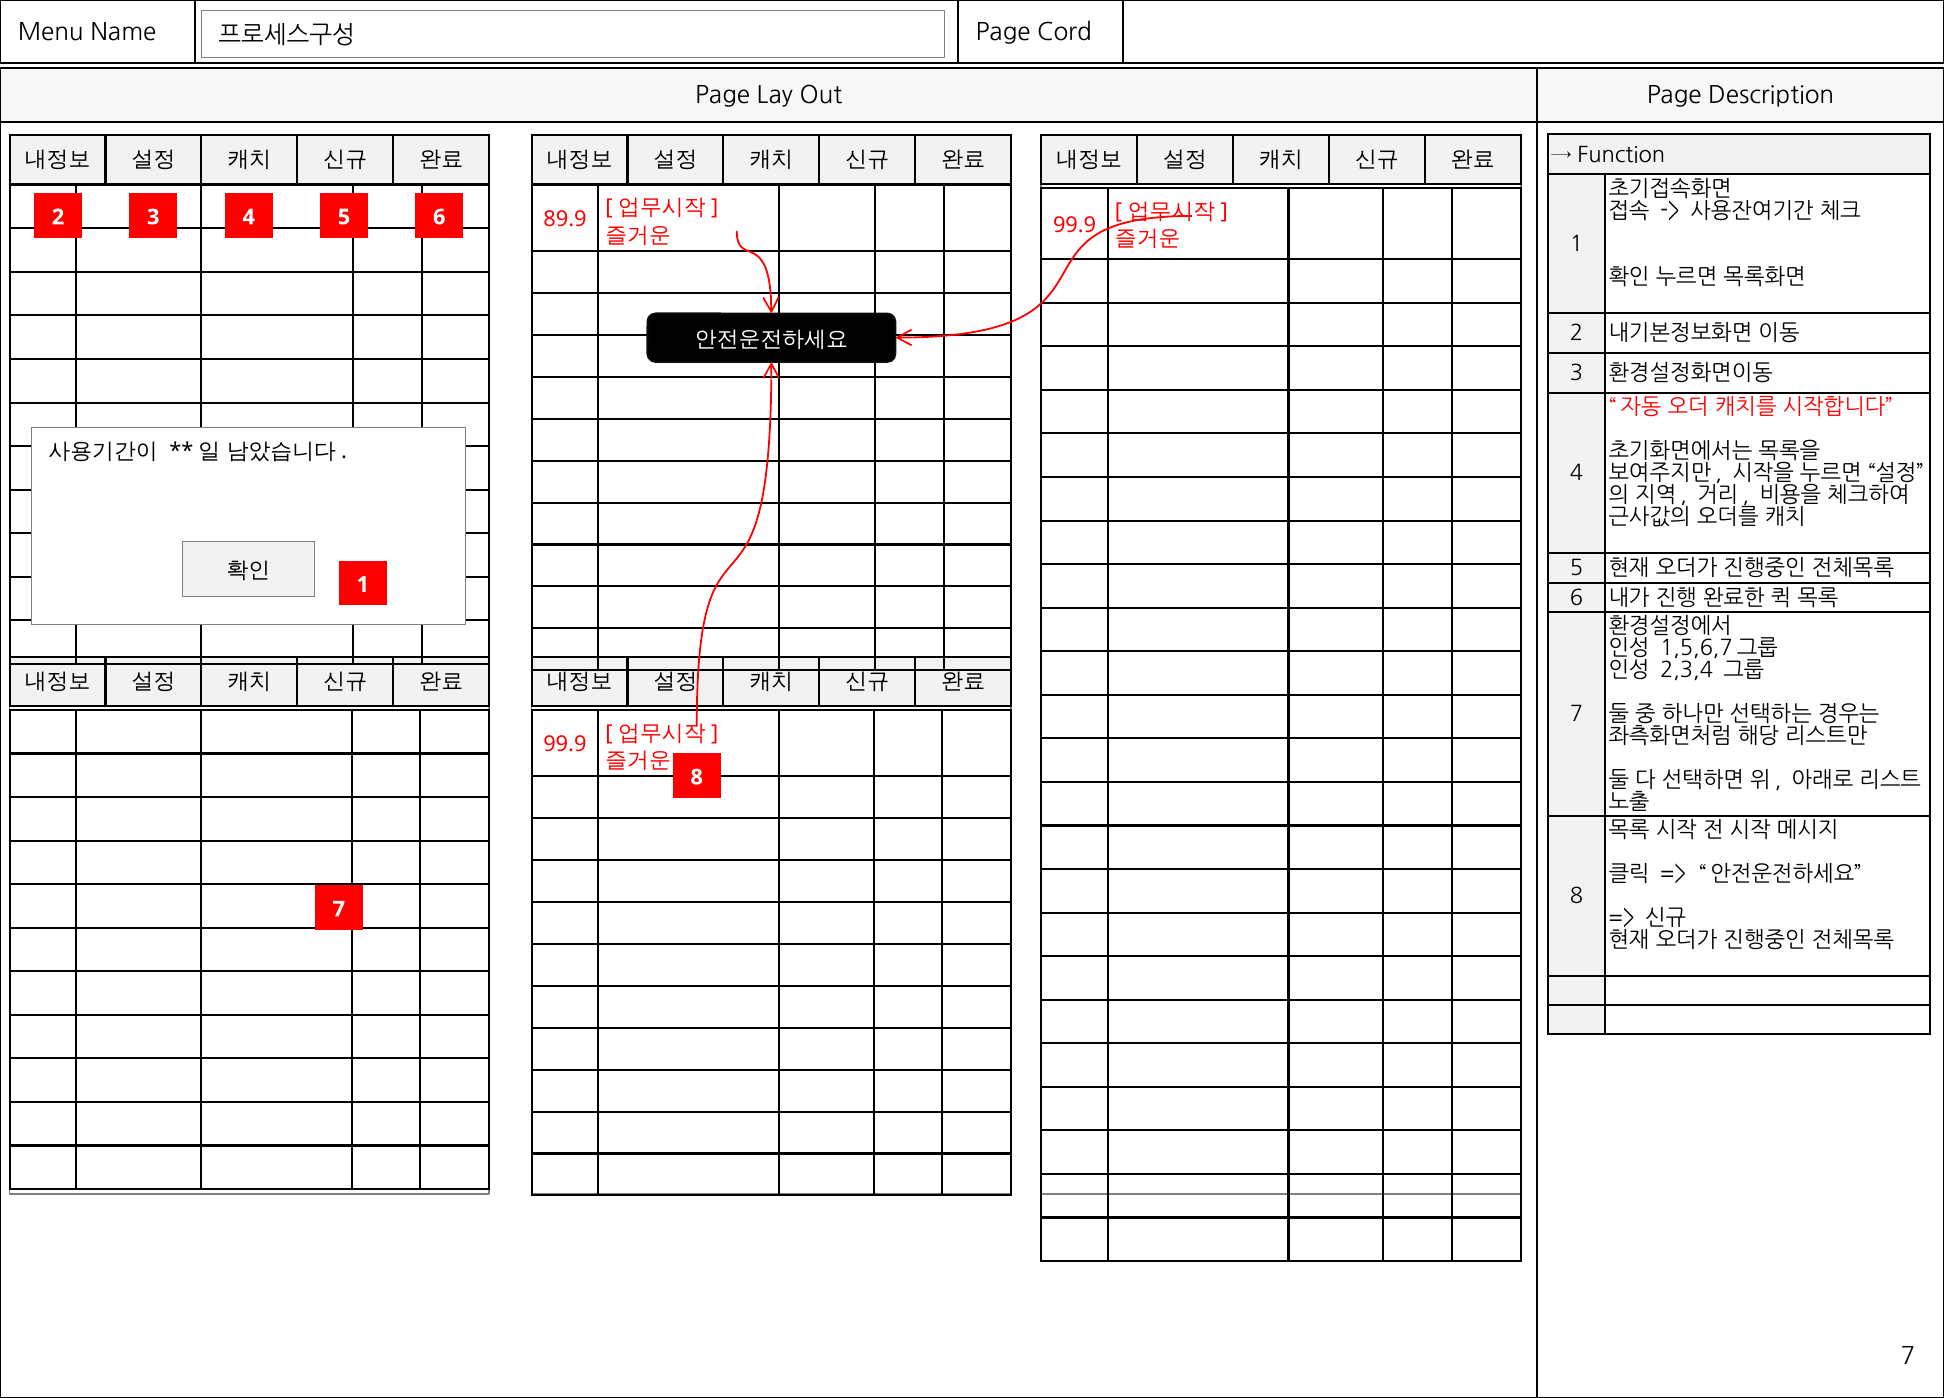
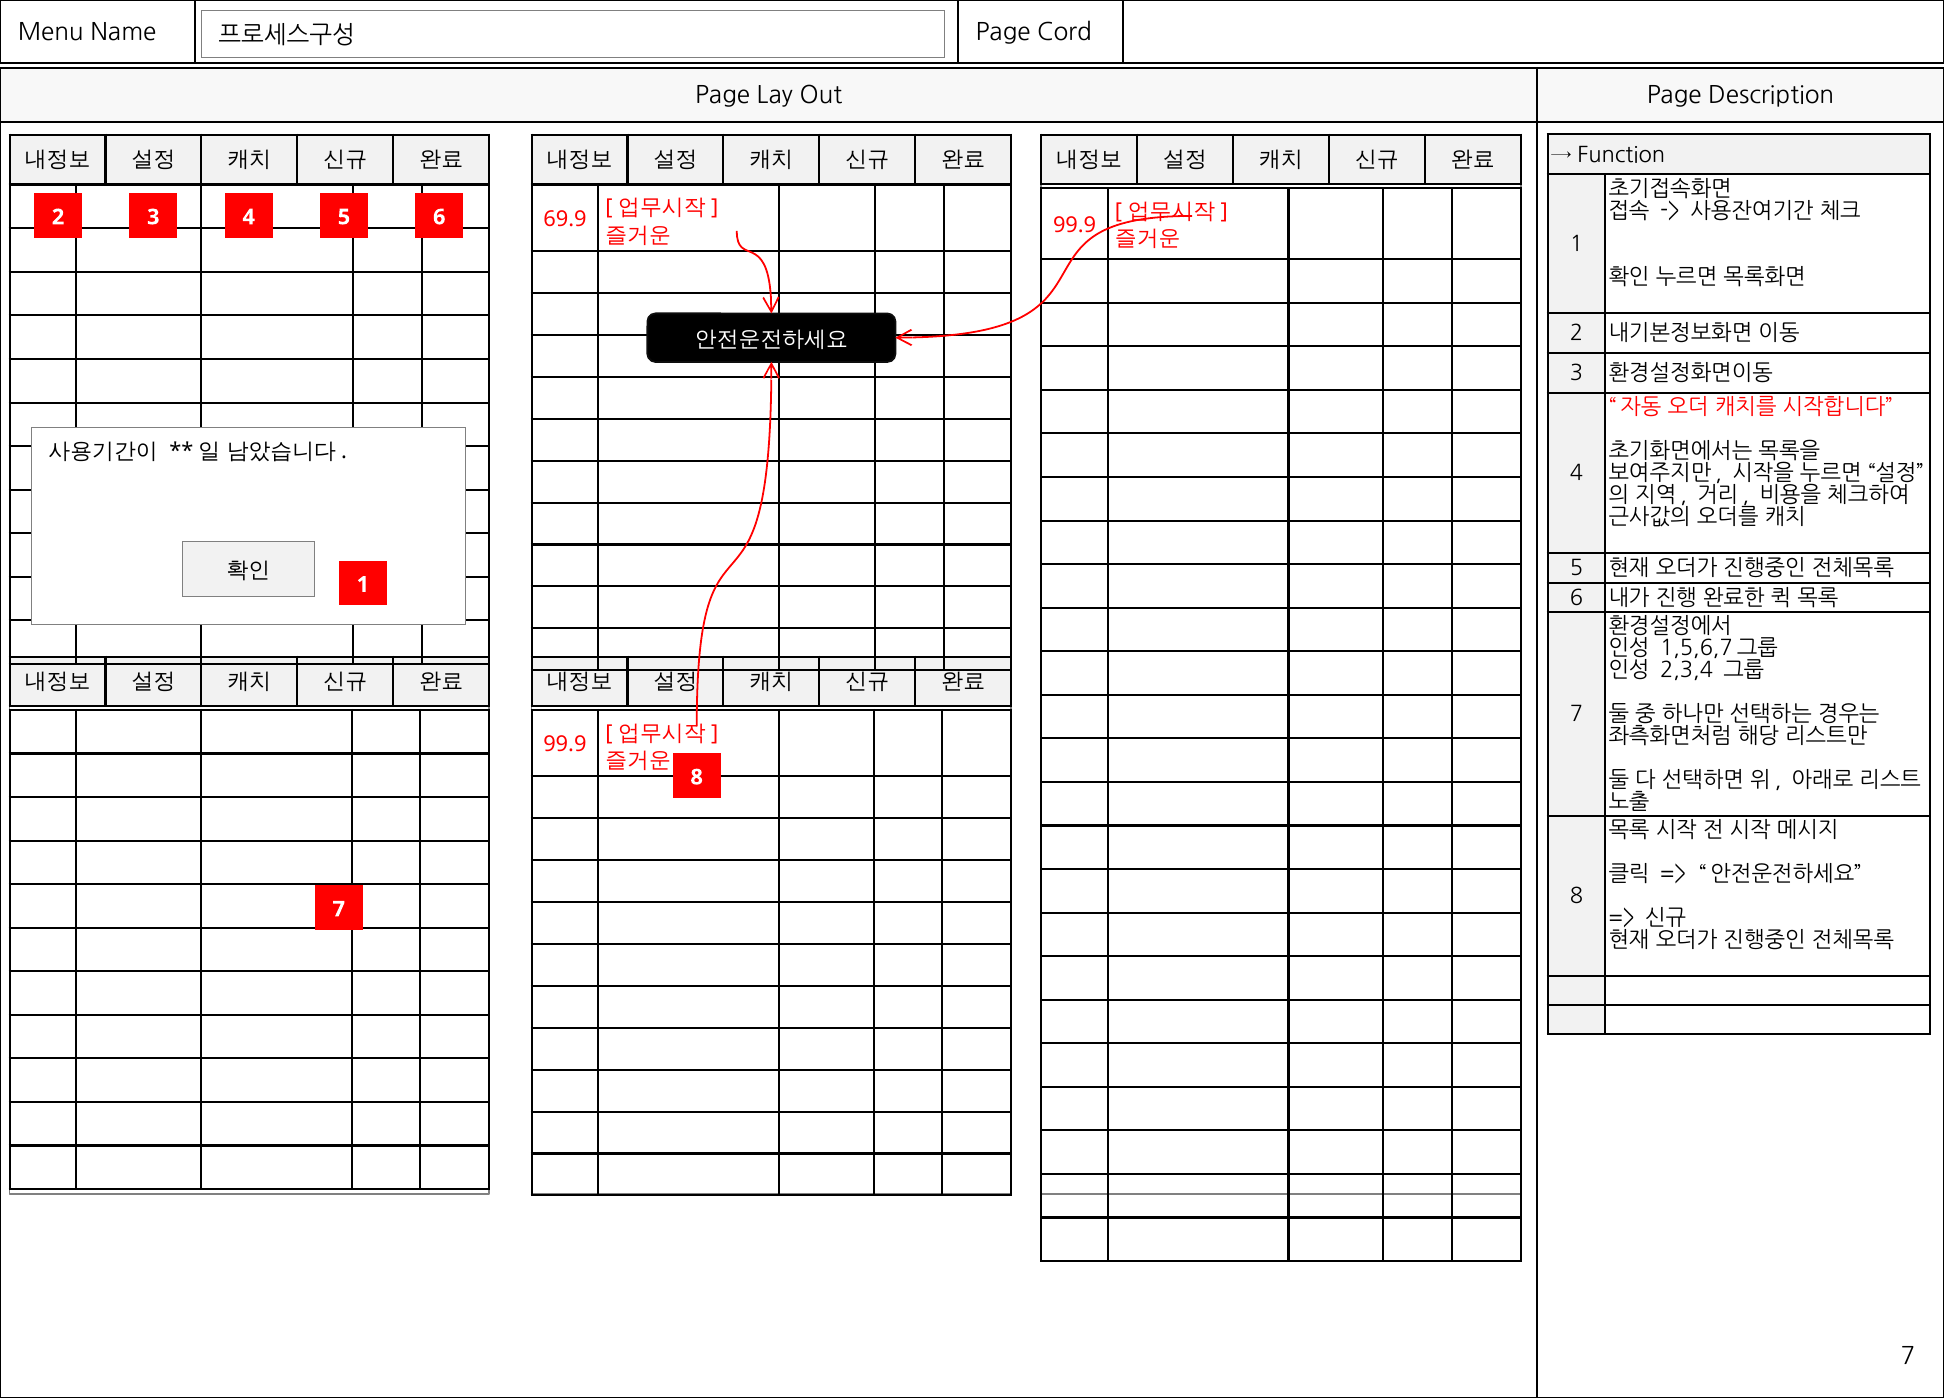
89.9: 89.9 -> 69.9 (565, 219)
